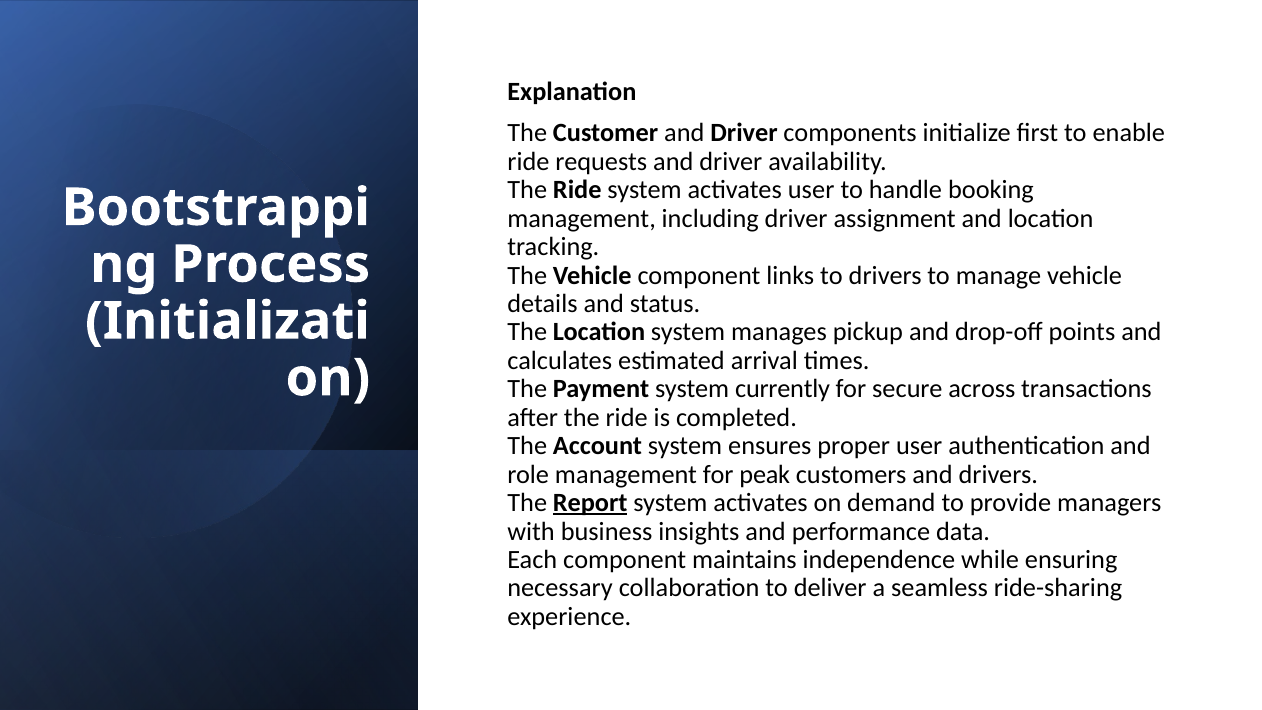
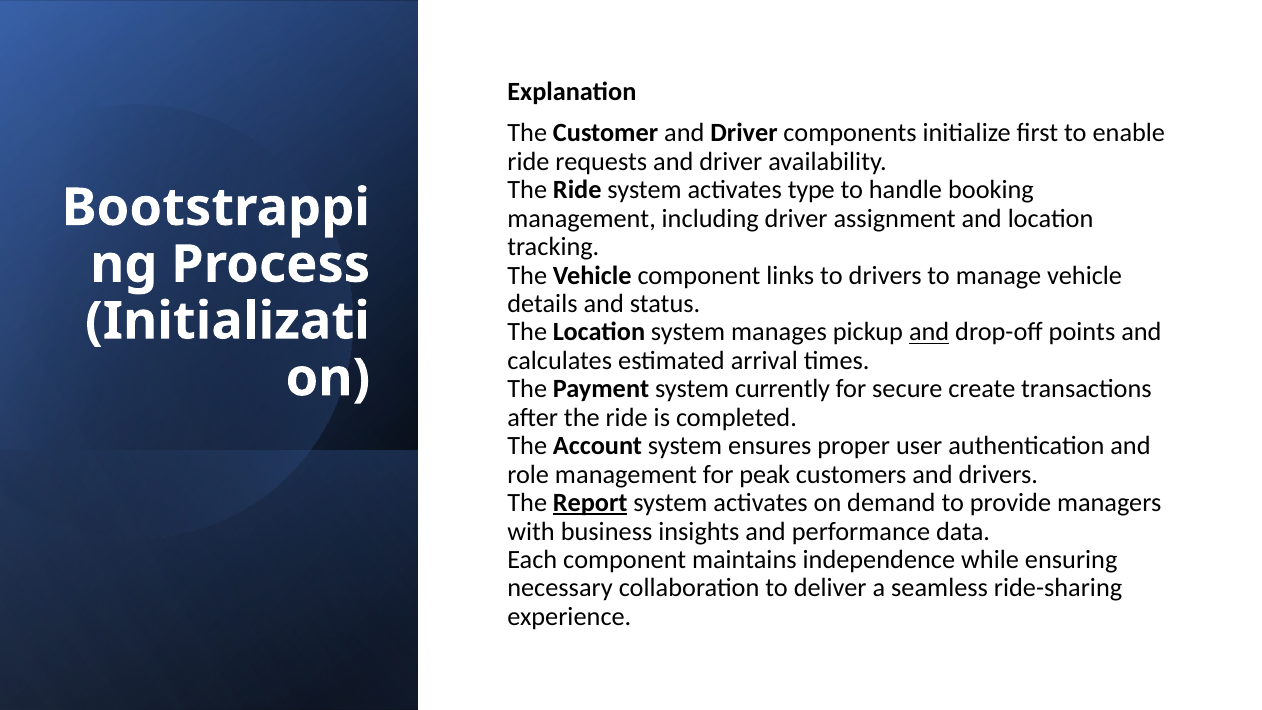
activates user: user -> type (811, 190)
and underline: none -> present (929, 332)
across: across -> create (982, 389)
